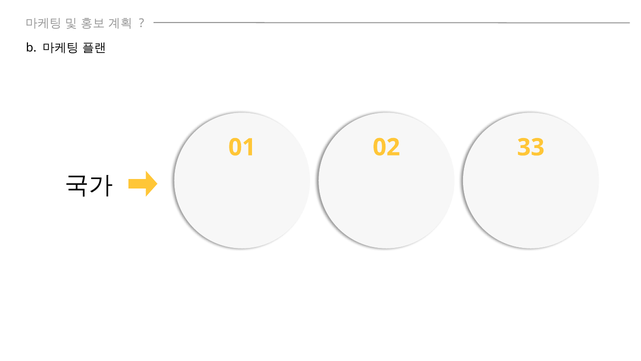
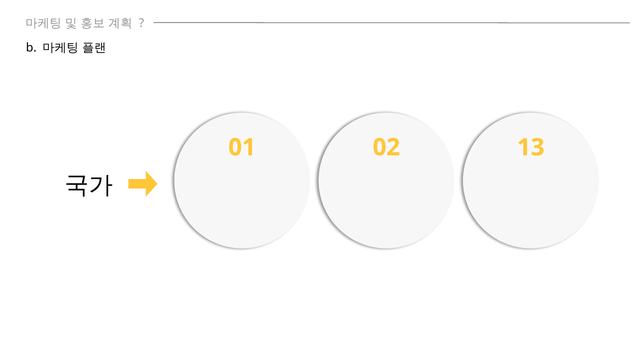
33: 33 -> 13 (531, 147)
